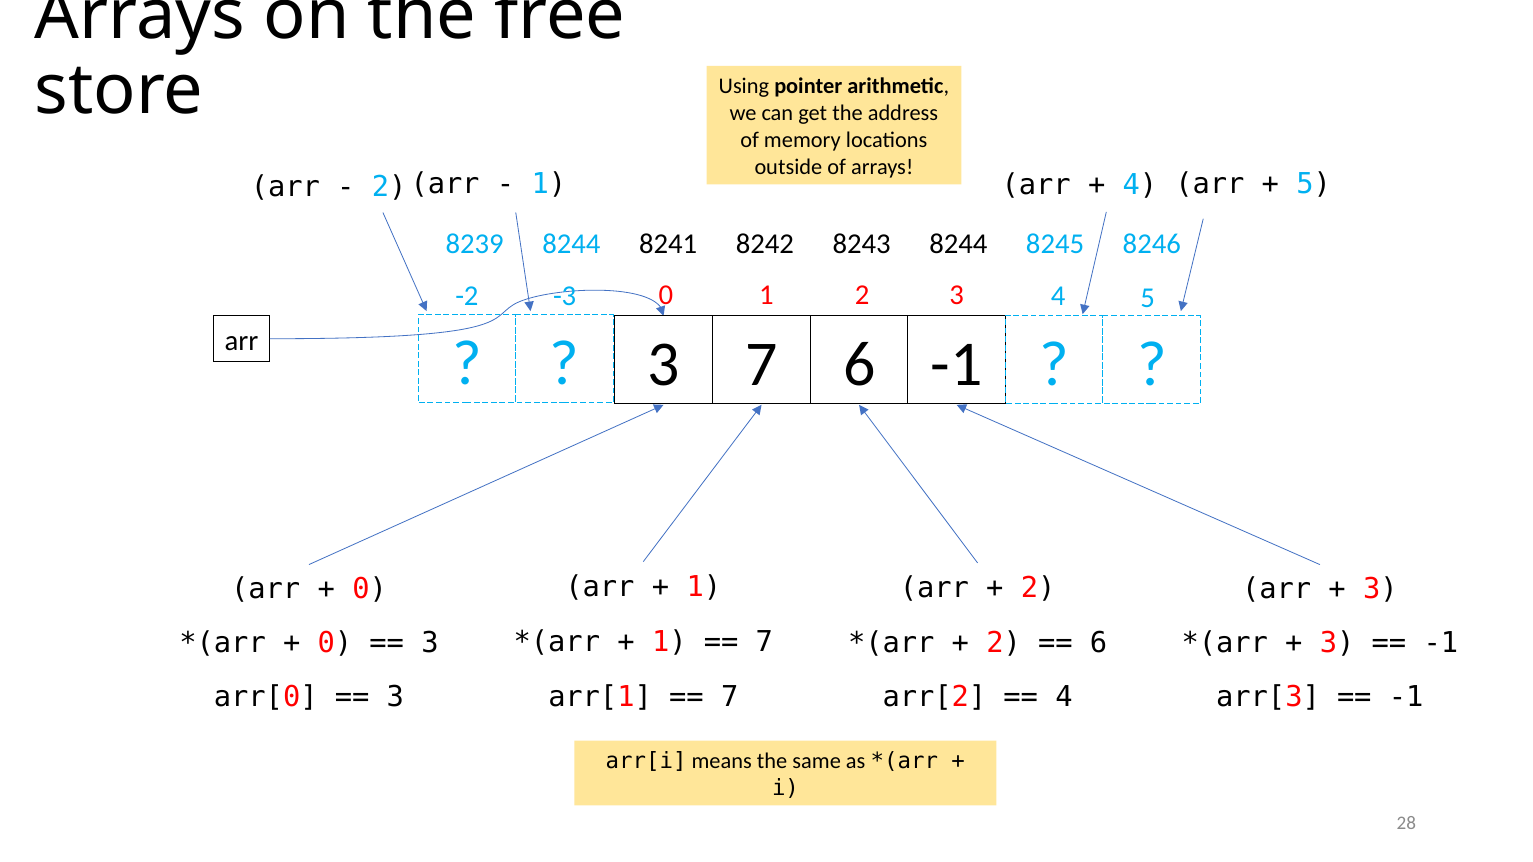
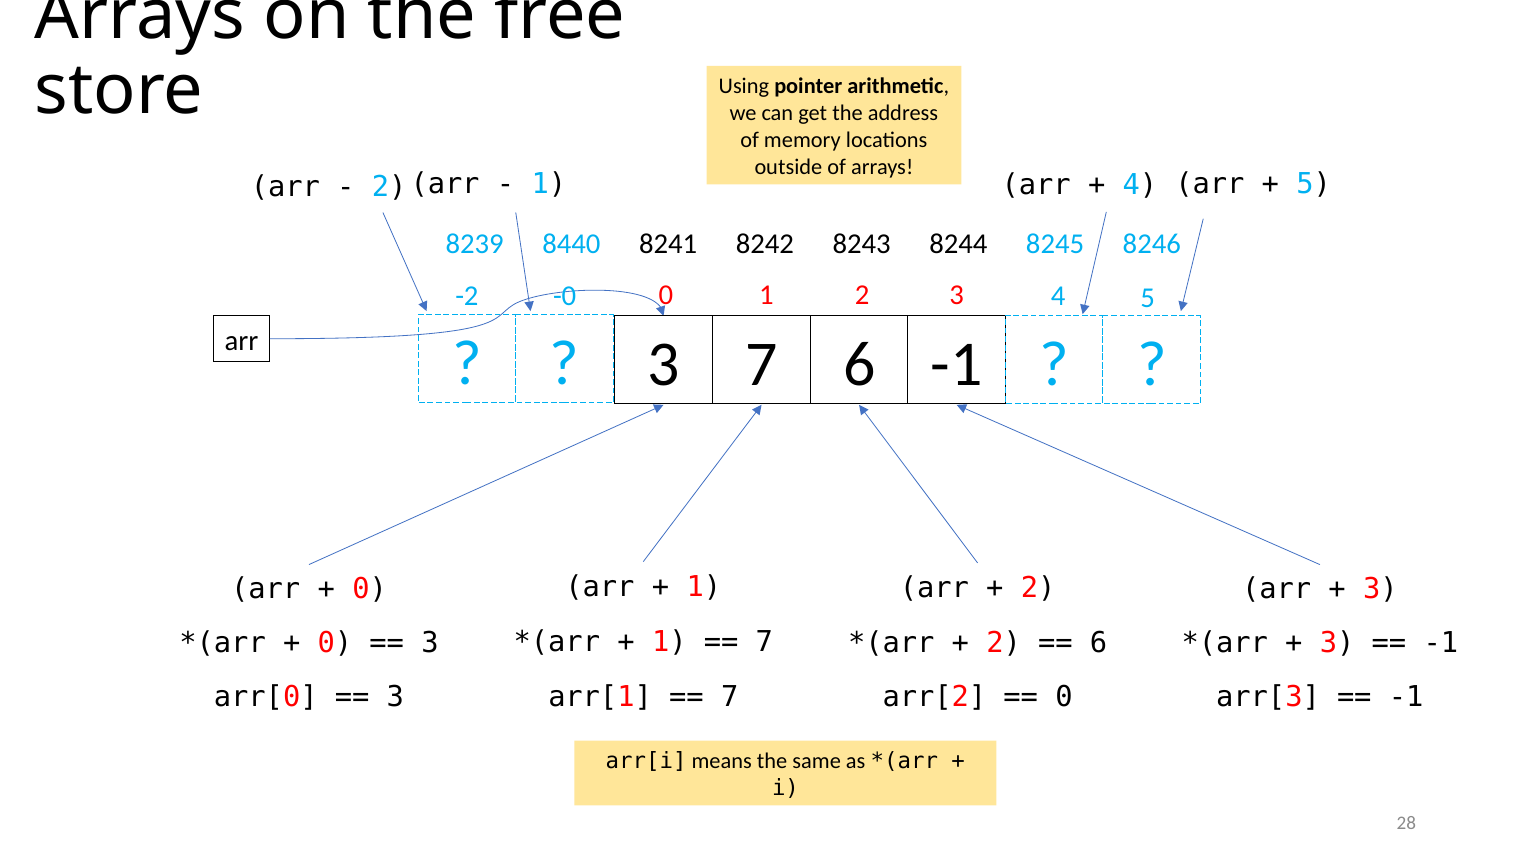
8244: 8244 -> 8440 (571, 244)
-3: -3 -> -0 (565, 297)
4: 4 -> 0 (1064, 698)
